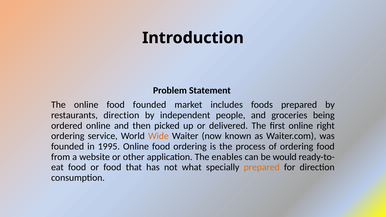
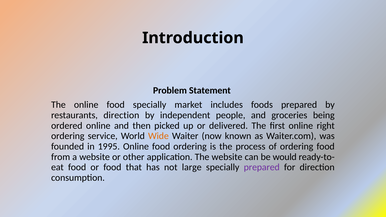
food founded: founded -> specially (150, 105)
The enables: enables -> website (227, 157)
what: what -> large (192, 167)
prepared colour: orange -> purple (262, 167)
